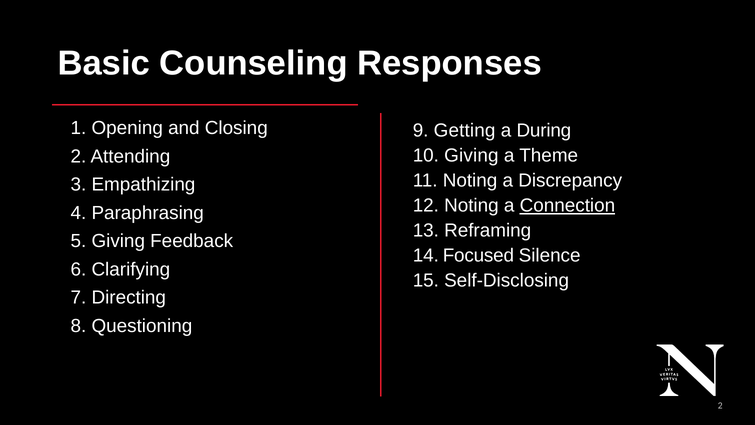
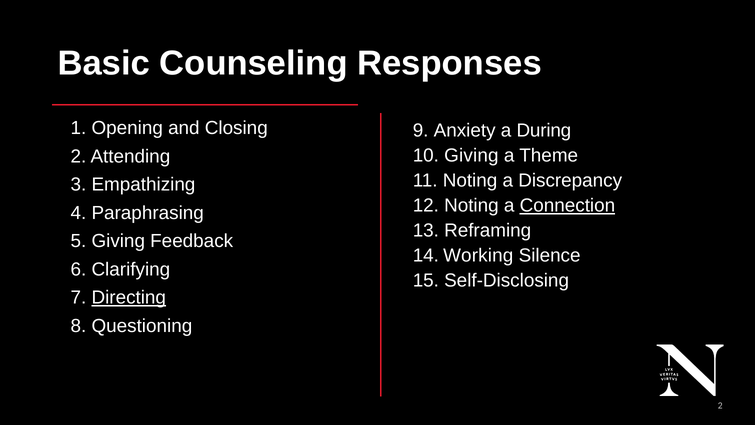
Getting: Getting -> Anxiety (465, 130)
Focused: Focused -> Working (478, 255)
Directing underline: none -> present (129, 297)
